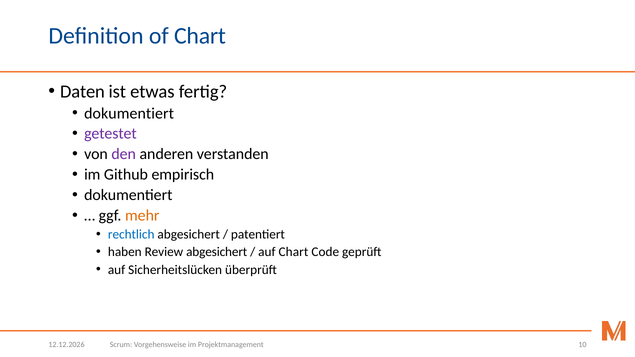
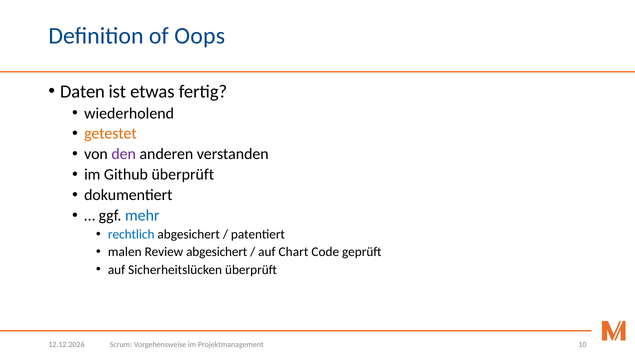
of Chart: Chart -> Oops (200, 36)
dokumentiert: dokumentiert -> wiederholend (129, 113)
getestet colour: purple -> orange (110, 134)
Github empirisch: empirisch -> überprüft (183, 175)
mehr colour: orange -> blue (142, 216)
haben: haben -> malen (125, 252)
